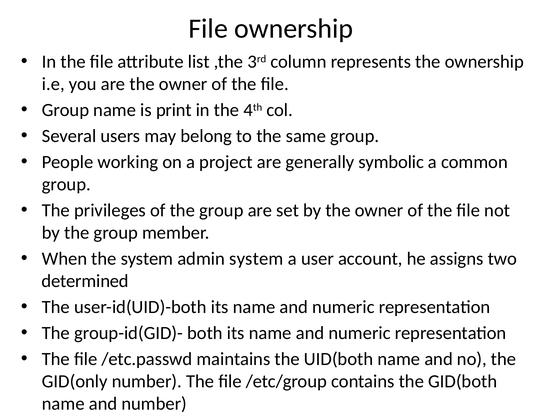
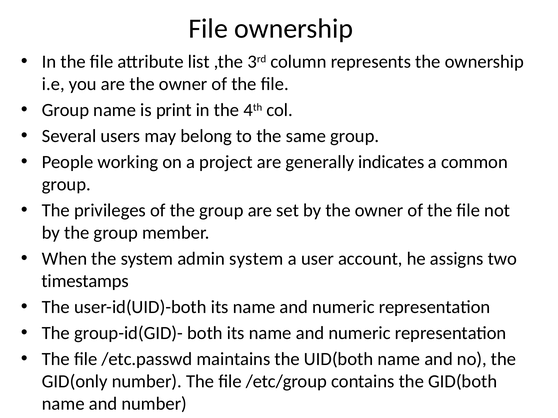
symbolic: symbolic -> indicates (391, 162)
determined: determined -> timestamps (85, 281)
